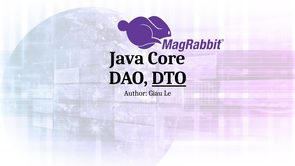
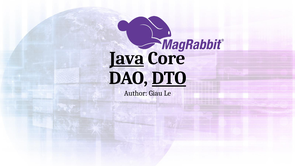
Java underline: none -> present (127, 58)
